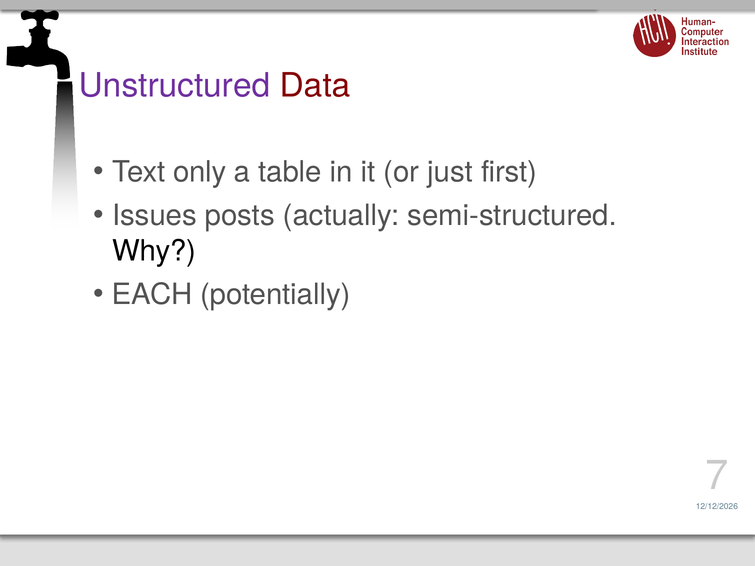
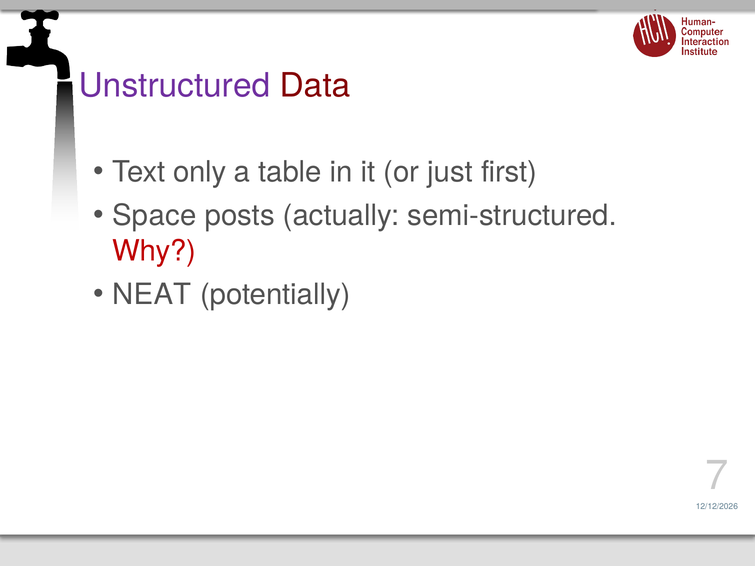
Issues: Issues -> Space (154, 216)
Why colour: black -> red (154, 251)
EACH: EACH -> NEAT (152, 295)
